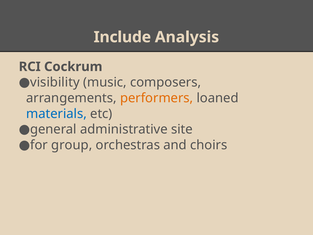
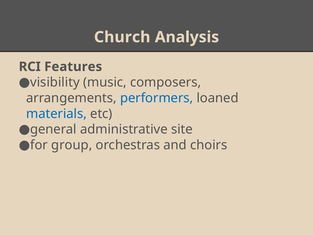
Include: Include -> Church (122, 37)
Cockrum: Cockrum -> Features (73, 67)
performers colour: orange -> blue (157, 98)
